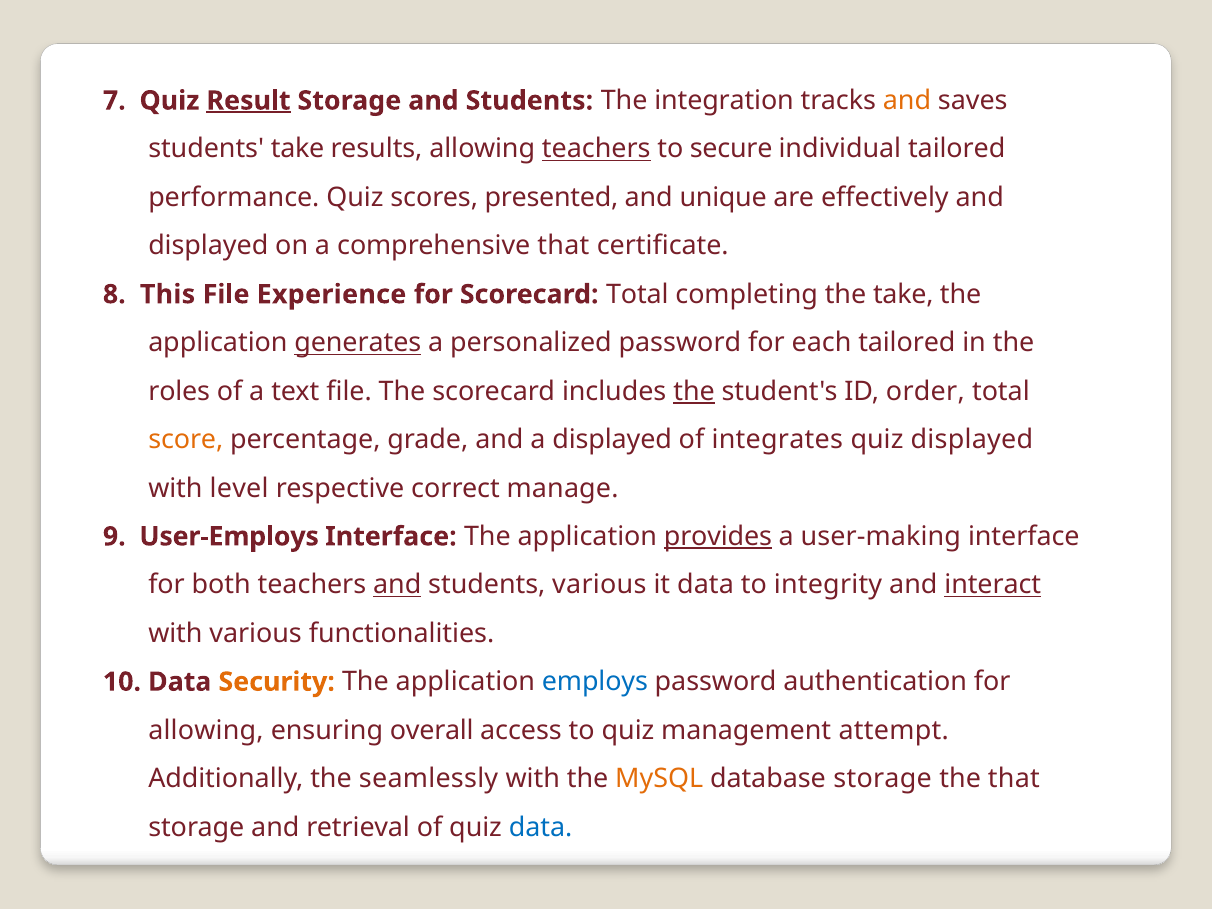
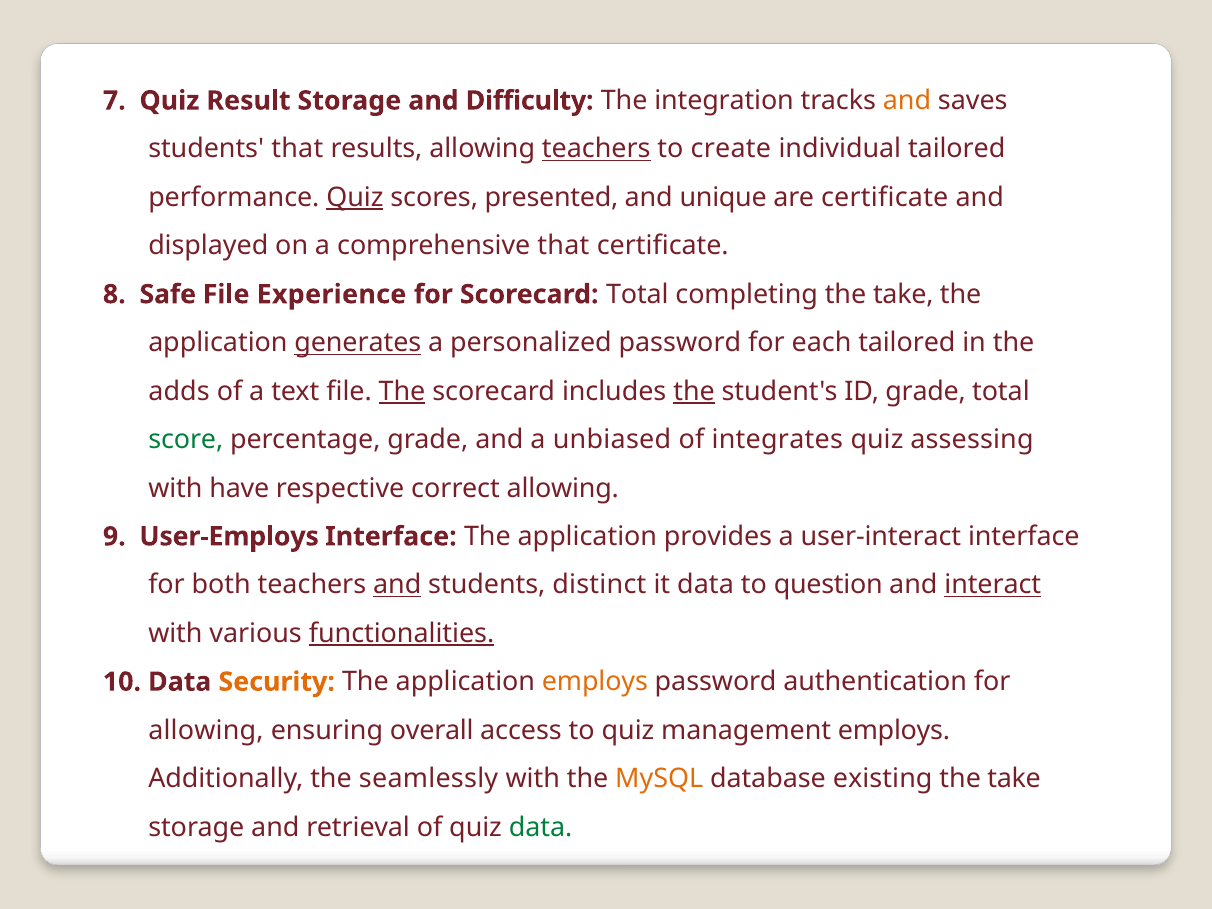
Result underline: present -> none (248, 101)
Storage and Students: Students -> Difficulty (530, 101)
students take: take -> that (297, 149)
secure: secure -> create (731, 149)
Quiz underline: none -> present (355, 198)
are effectively: effectively -> certificate (885, 198)
This: This -> Safe (168, 294)
roles: roles -> adds (179, 391)
The underline: none -> present (402, 391)
ID order: order -> grade (926, 391)
score colour: orange -> green (186, 440)
a displayed: displayed -> unbiased (612, 440)
quiz displayed: displayed -> assessing (972, 440)
level: level -> have (239, 488)
correct manage: manage -> allowing (563, 488)
provides underline: present -> none (718, 537)
user-making: user-making -> user-interact (881, 537)
students various: various -> distinct (599, 585)
integrity: integrity -> question (828, 585)
functionalities underline: none -> present (402, 633)
employs colour: blue -> orange (595, 682)
management attempt: attempt -> employs (894, 730)
database storage: storage -> existing (883, 779)
that: that -> take (1014, 779)
data colour: blue -> green (541, 827)
